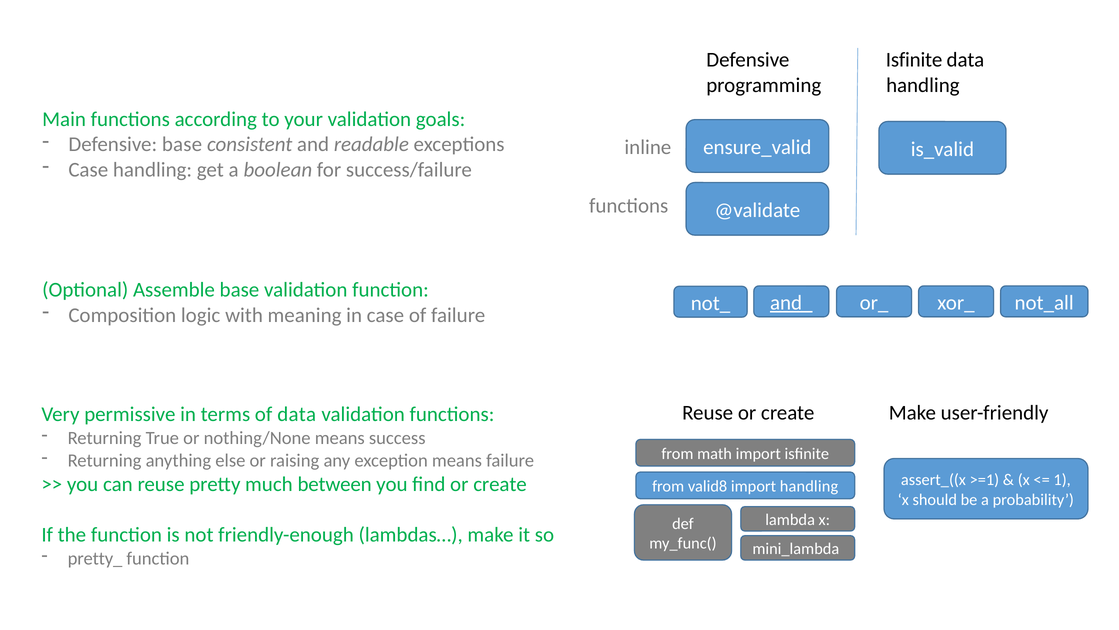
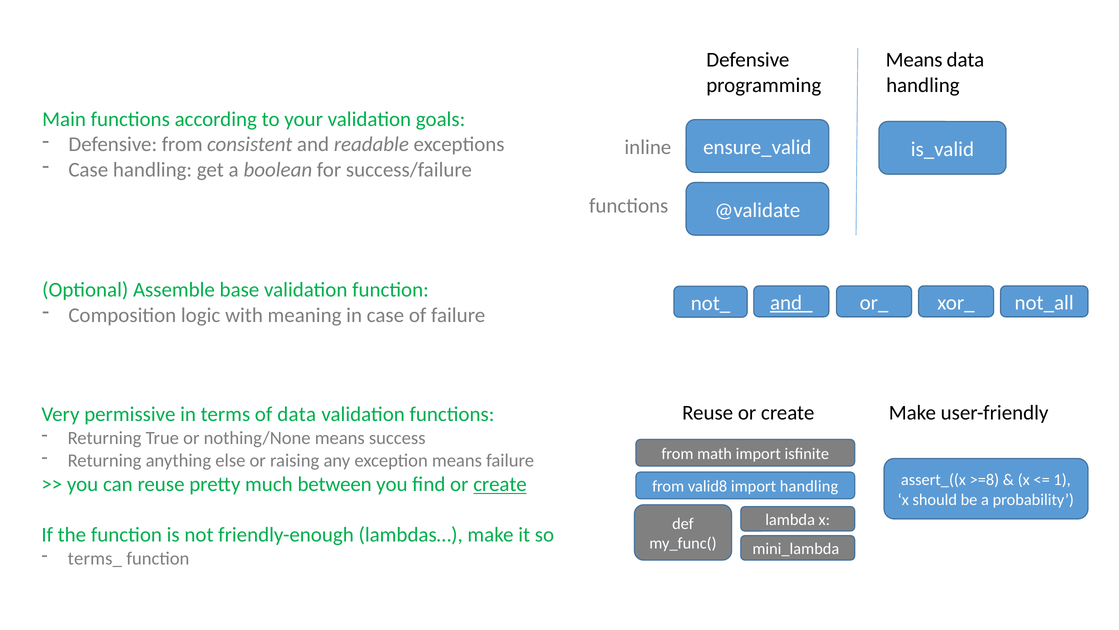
Isfinite: Isfinite -> Means (914, 60)
Defensive base: base -> from (182, 144)
>=1: >=1 -> >=8 (984, 480)
create underline: none -> present (500, 484)
pretty_: pretty_ -> terms_ (95, 558)
